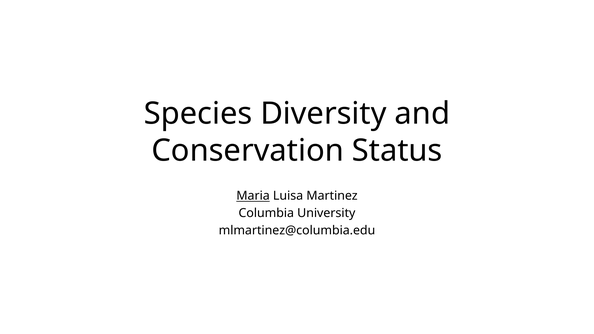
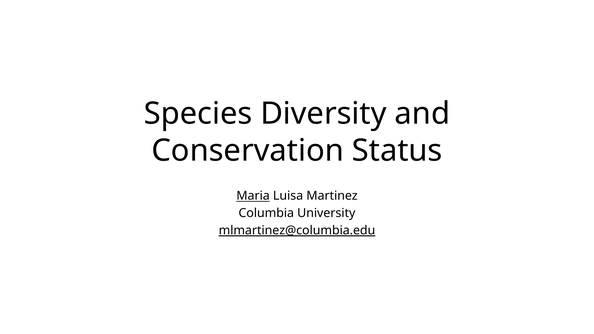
mlmartinez@columbia.edu underline: none -> present (297, 231)
